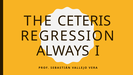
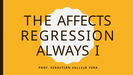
CETERIS: CETERIS -> AFFECTS (84, 21)
